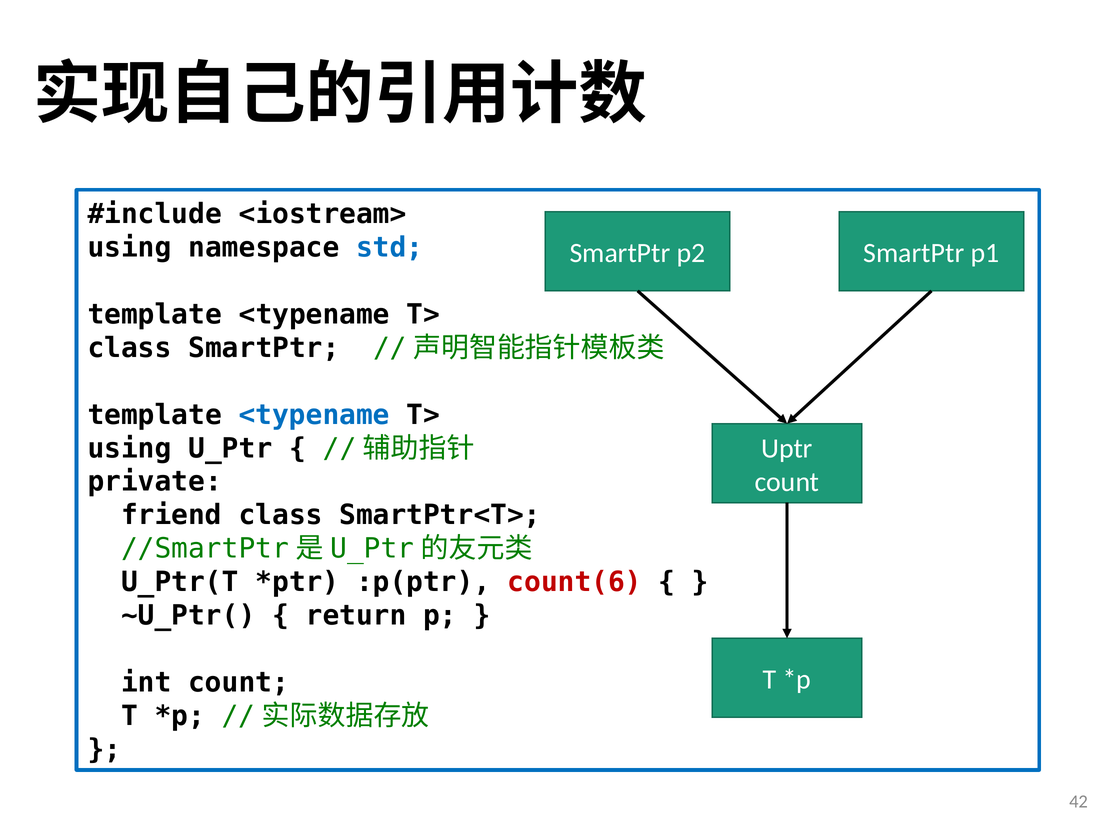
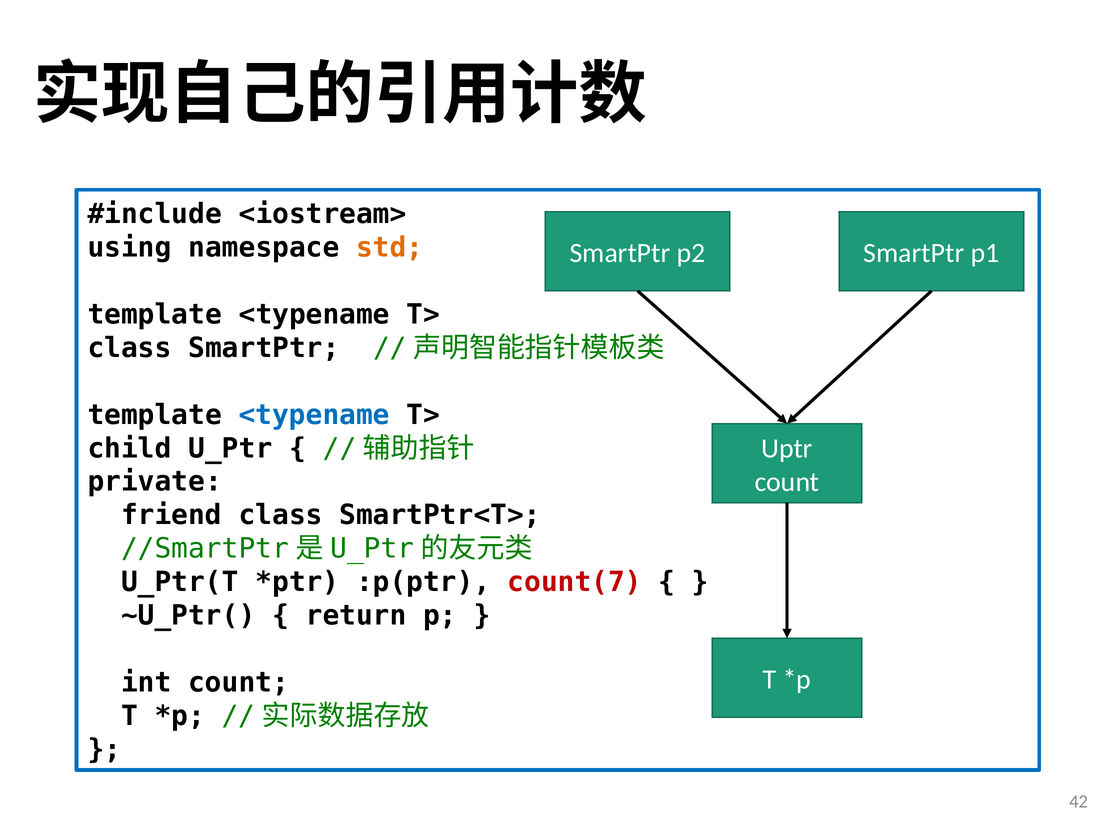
std colour: blue -> orange (390, 247)
using: using -> child (130, 448)
count(6: count(6 -> count(7 (575, 582)
